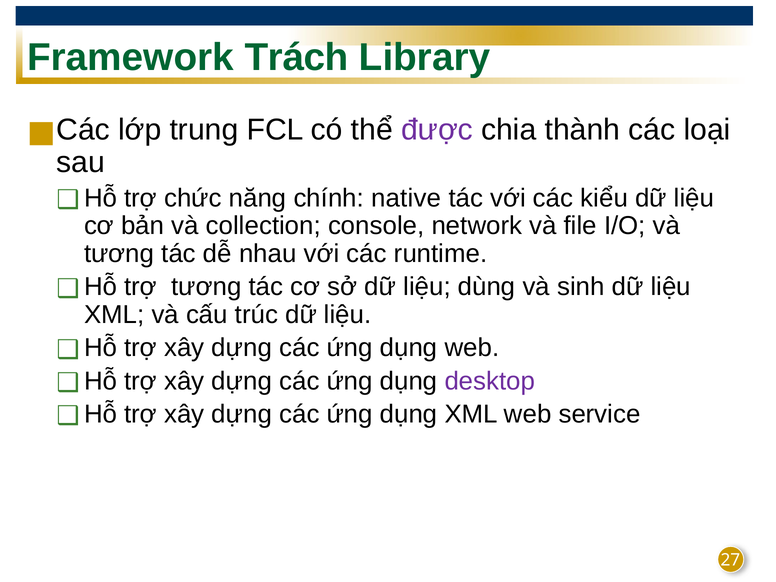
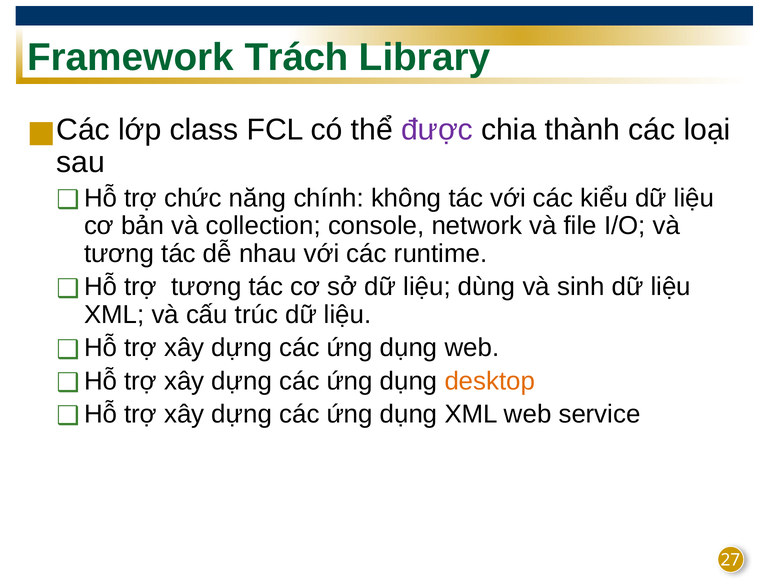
trung: trung -> class (204, 130)
native: native -> không (406, 198)
desktop colour: purple -> orange (490, 381)
